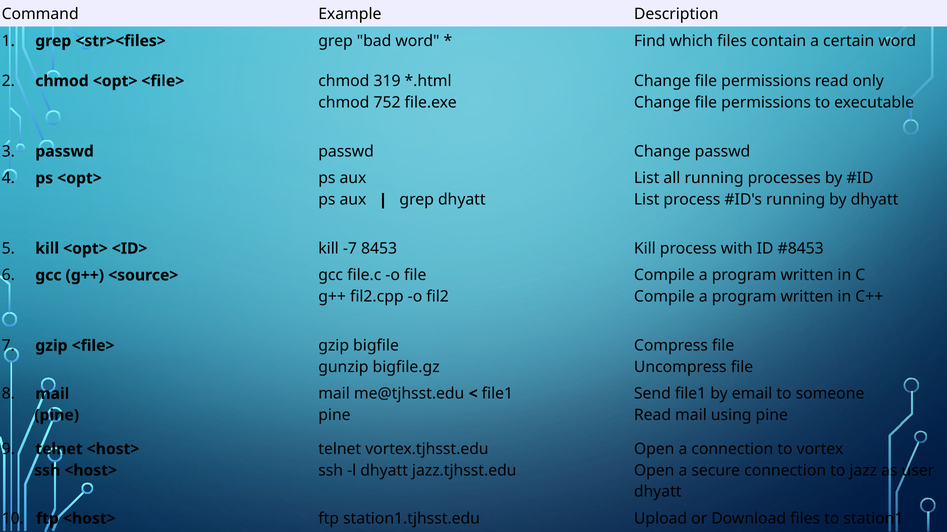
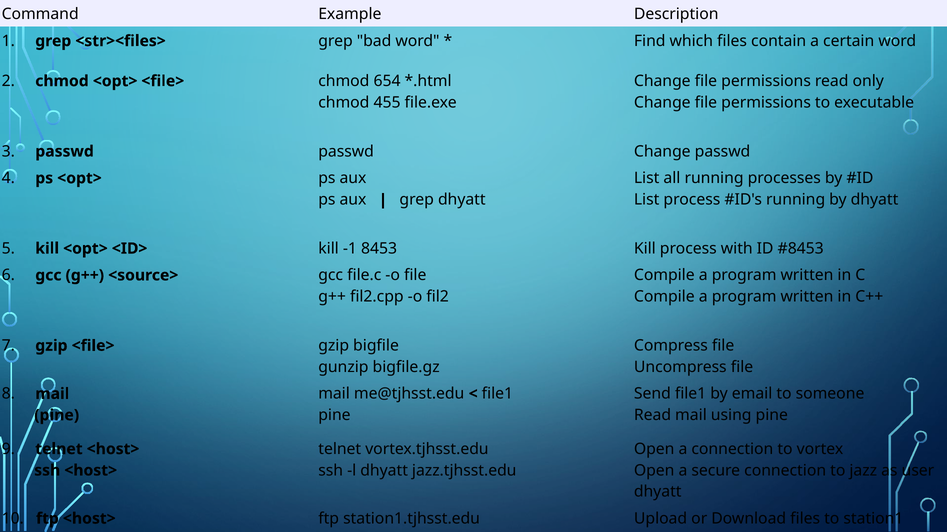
319: 319 -> 654 (387, 81)
752: 752 -> 455 (387, 103)
-7: -7 -> -1 (350, 249)
